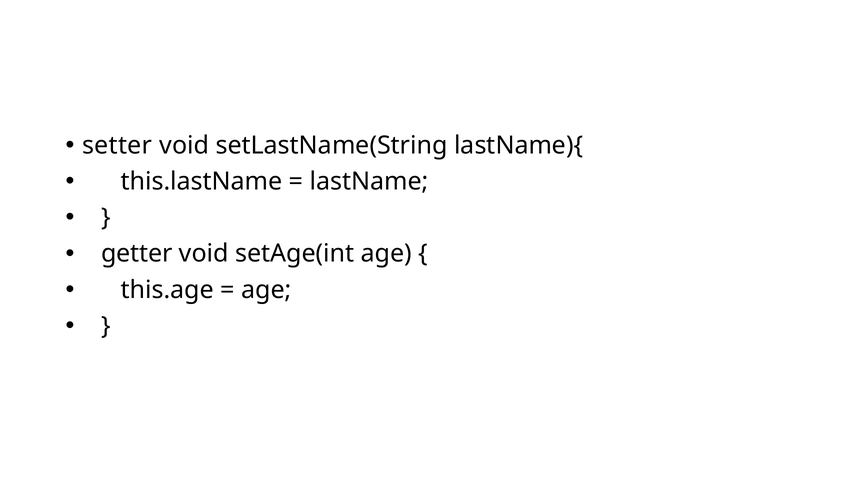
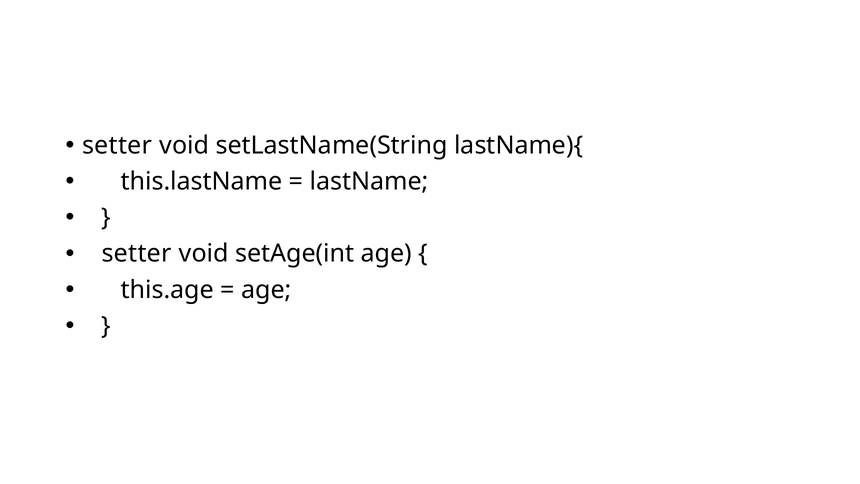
getter: getter -> setter (137, 254)
